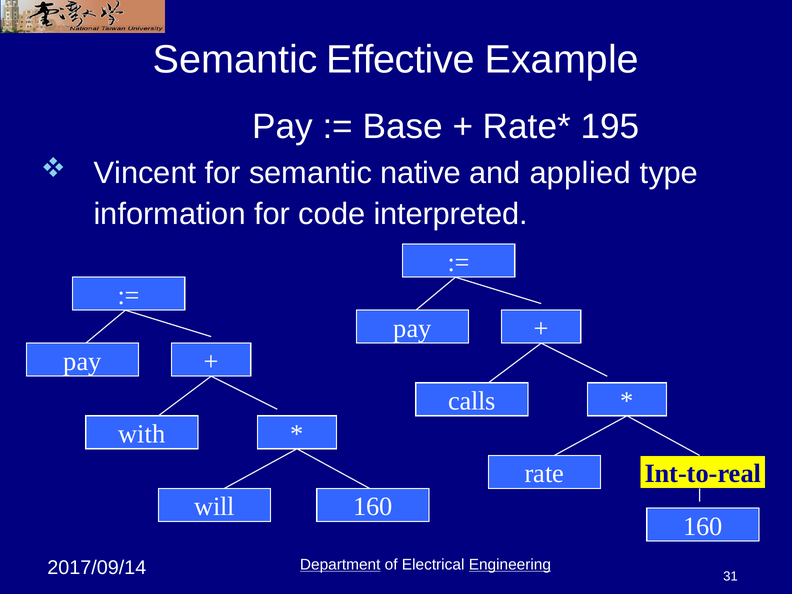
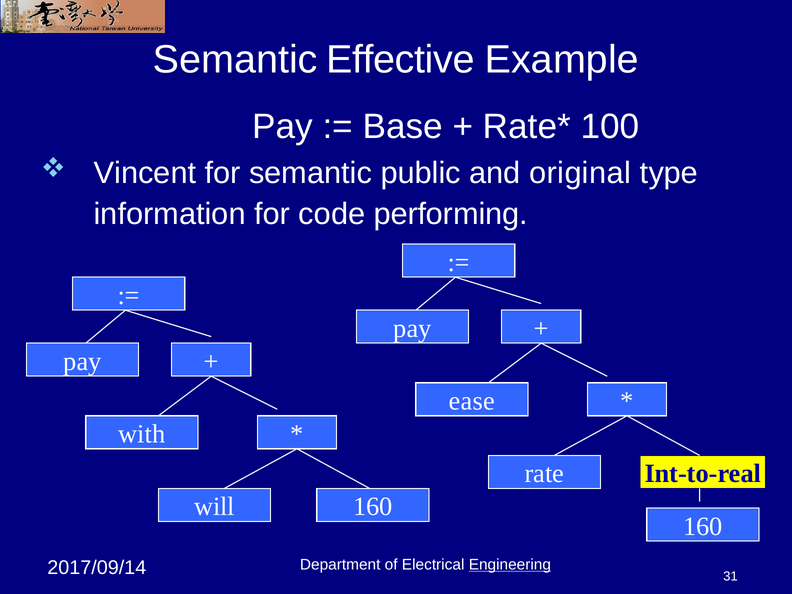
195: 195 -> 100 (610, 127)
native: native -> public (421, 173)
applied: applied -> original (580, 173)
interpreted: interpreted -> performing (451, 214)
calls: calls -> ease (472, 401)
Department underline: present -> none (340, 565)
